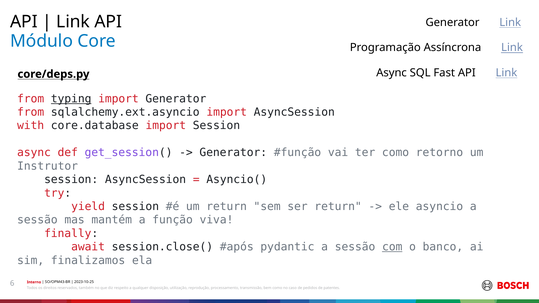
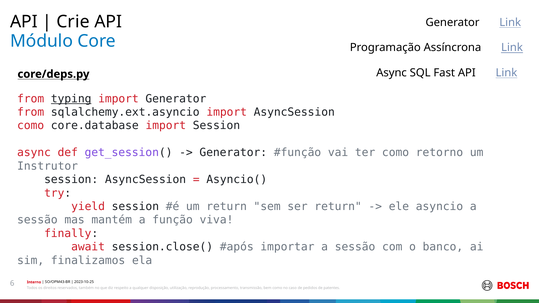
Link: Link -> Crie (73, 22)
with: with -> como (31, 126)
pydantic: pydantic -> importar (287, 247)
com underline: present -> none (392, 247)
